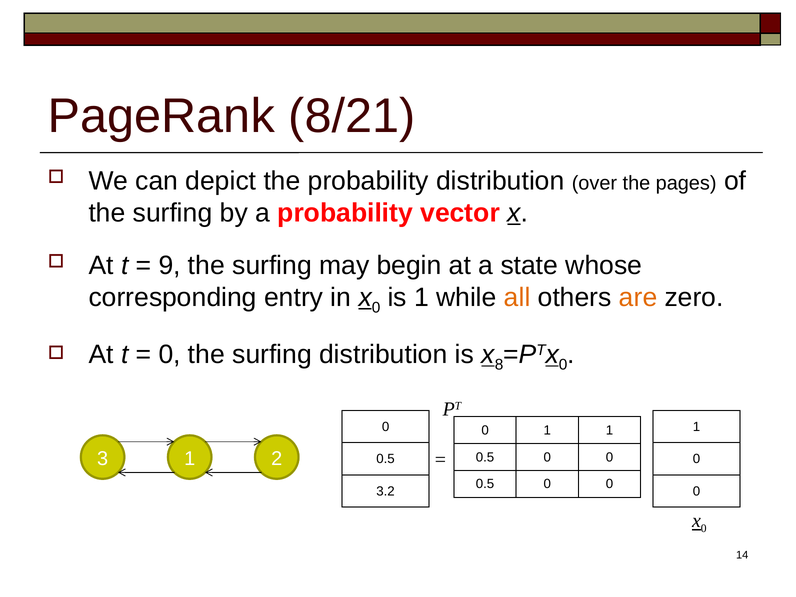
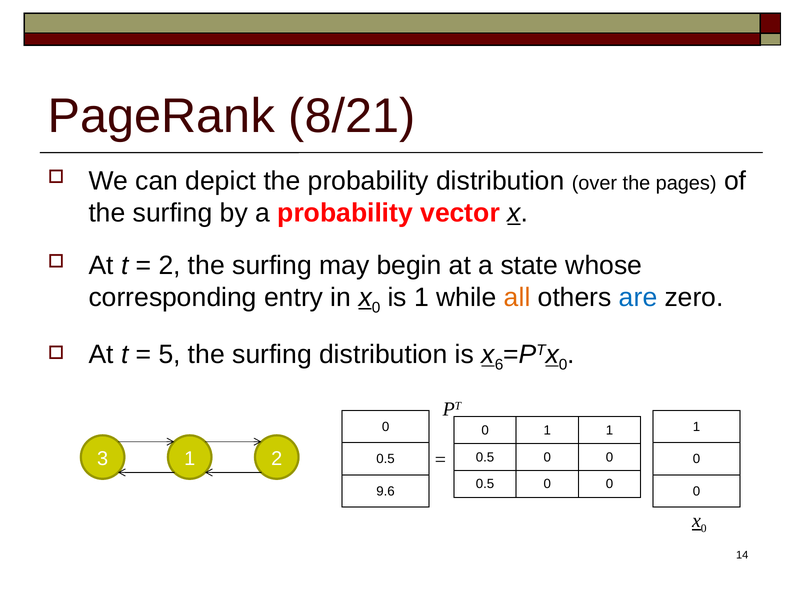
9: 9 -> 2 (170, 265)
are colour: orange -> blue (638, 297)
0: 0 -> 5 (170, 354)
8: 8 -> 6 (499, 365)
3.2: 3.2 -> 9.6 (386, 491)
